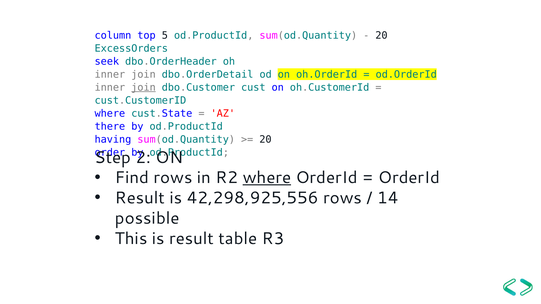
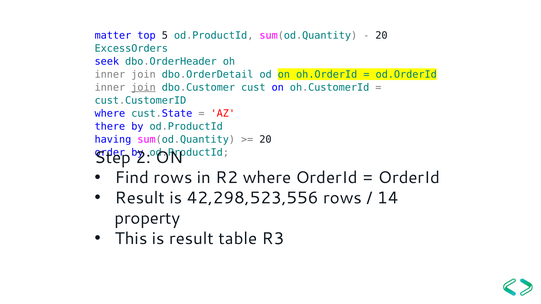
column: column -> matter (113, 35)
where underline: present -> none (267, 178)
42,298,925,556: 42,298,925,556 -> 42,298,523,556 (253, 198)
possible: possible -> property (147, 218)
